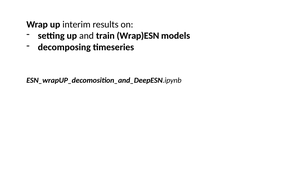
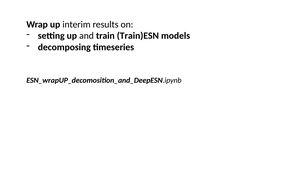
Wrap)ESN: Wrap)ESN -> Train)ESN (138, 36)
